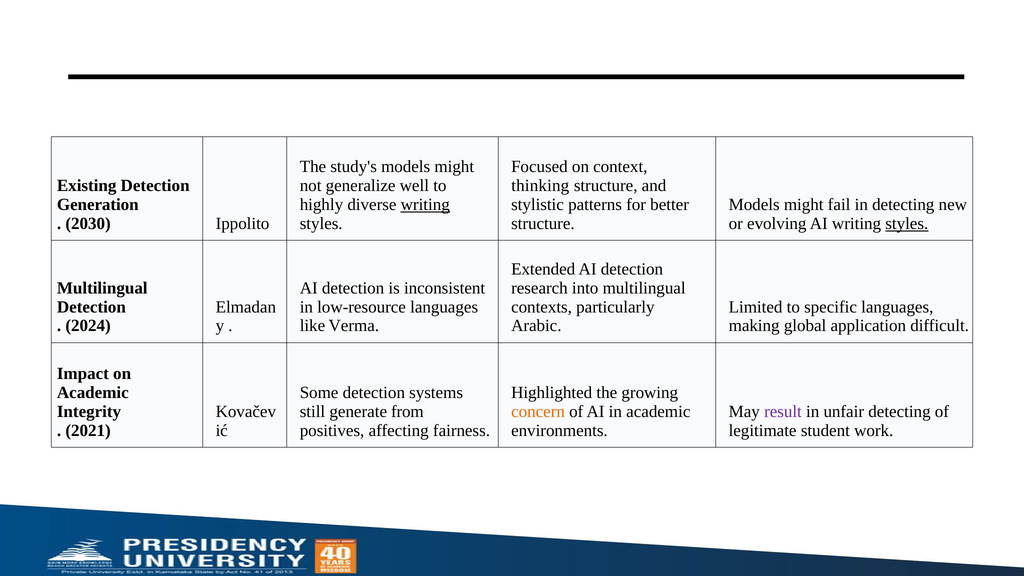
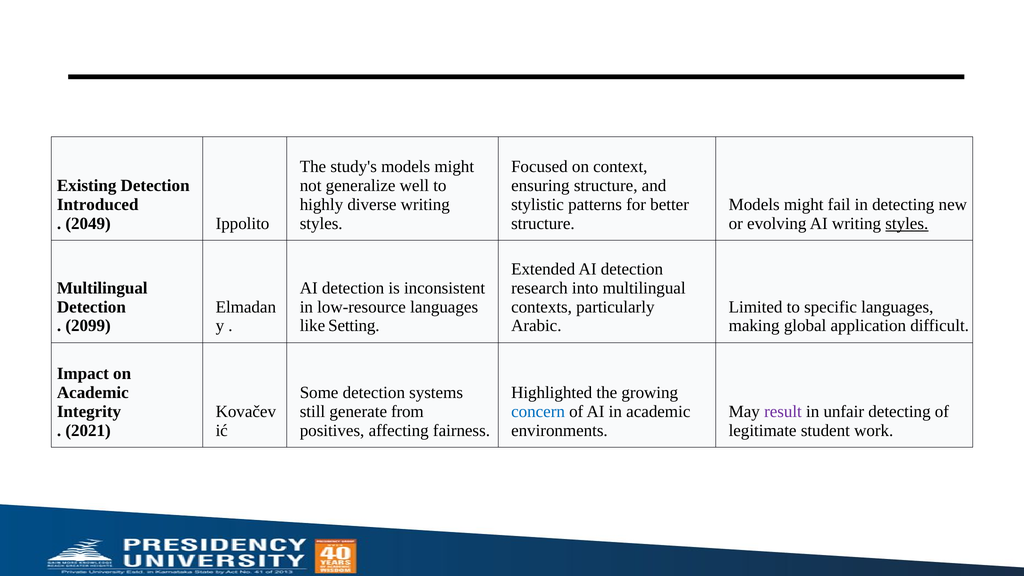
thinking: thinking -> ensuring (540, 186)
Generation: Generation -> Introduced (98, 205)
writing underline: present -> none (425, 205)
2030: 2030 -> 2049 (88, 224)
2024: 2024 -> 2099 (88, 326)
Verma: Verma -> Setting (354, 326)
concern colour: orange -> blue (538, 412)
